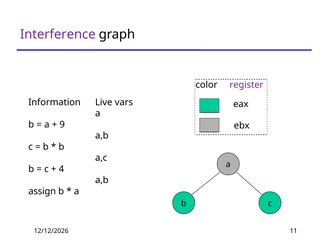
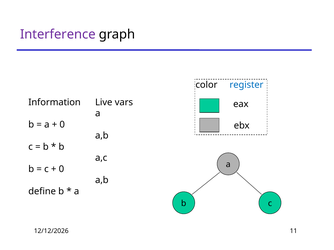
register colour: purple -> blue (246, 85)
9: 9 -> 0 (62, 125)
4: 4 -> 0 (61, 169)
assign: assign -> define (42, 192)
